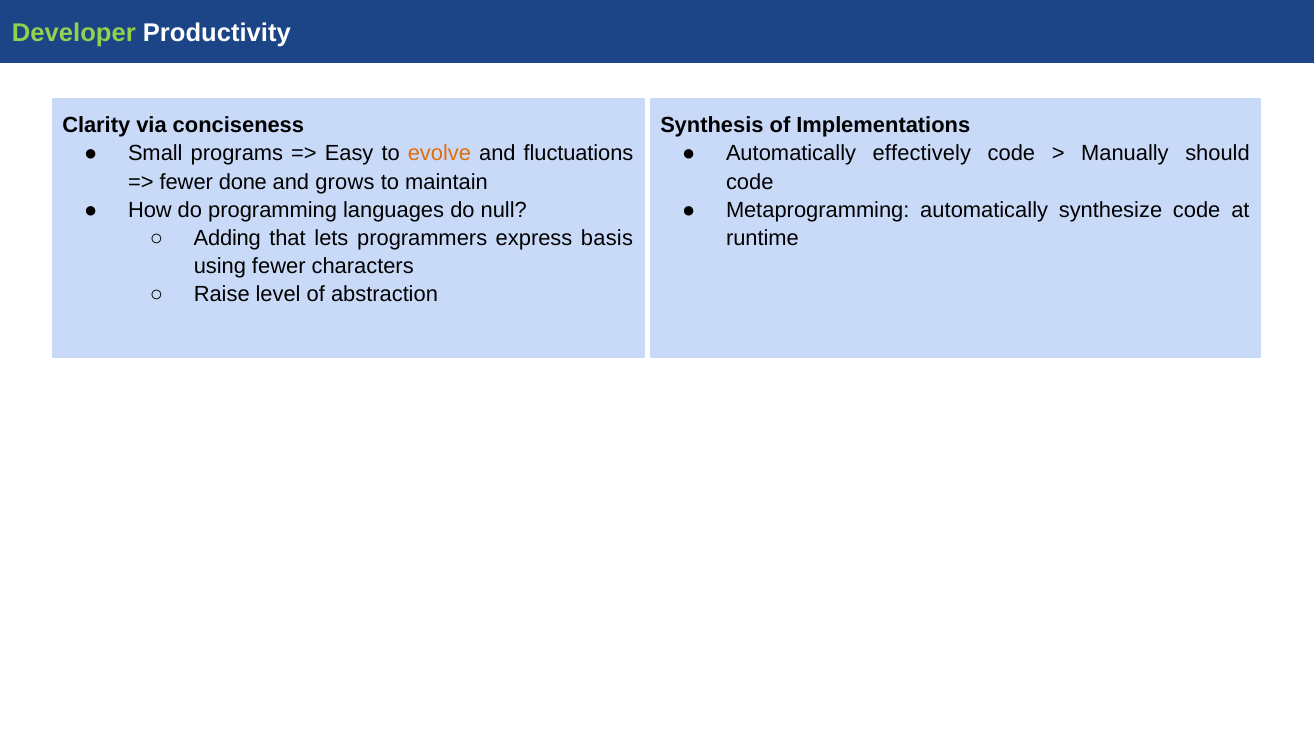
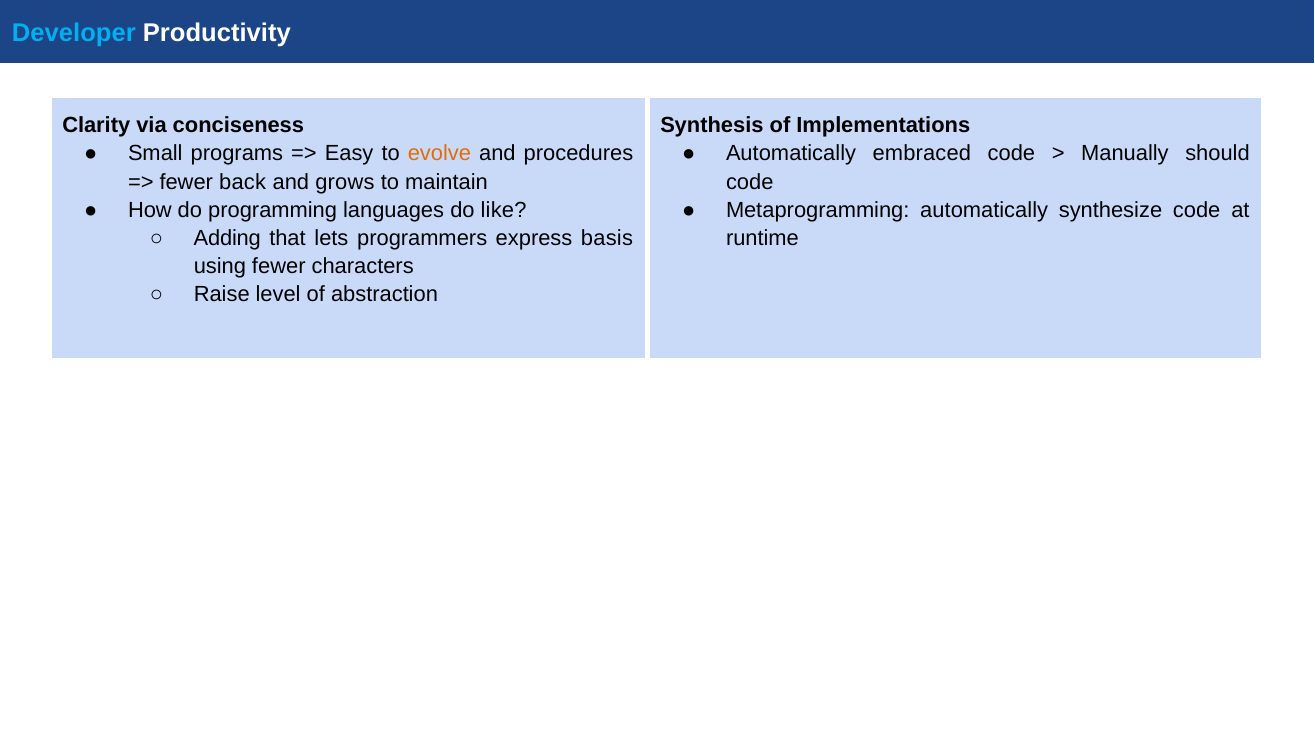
Developer colour: light green -> light blue (74, 33)
fluctuations: fluctuations -> procedures (578, 154)
effectively: effectively -> embraced (922, 154)
done: done -> back (243, 182)
null: null -> like (504, 210)
